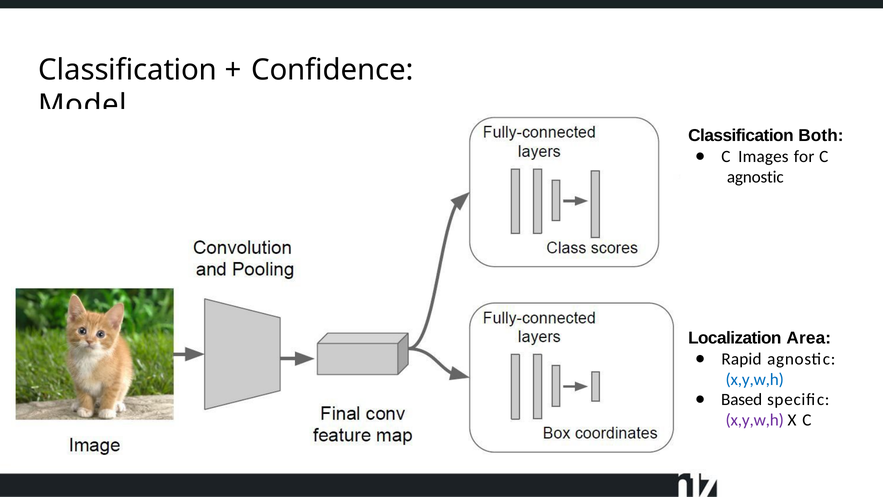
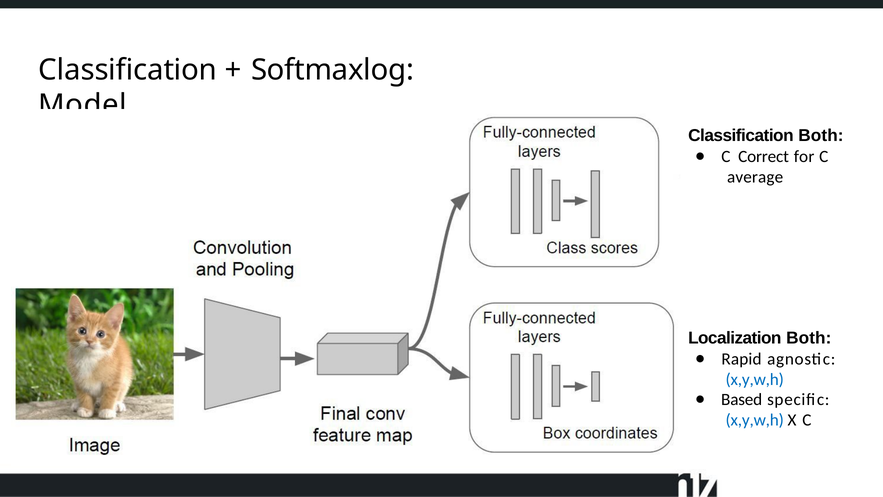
Confidence: Confidence -> Softmaxlog (333, 70)
Images: Images -> Correct (764, 157)
agnostic: agnostic -> average (755, 177)
Localization Area: Area -> Both (809, 338)
x,y,w,h colour: purple -> blue (755, 420)
